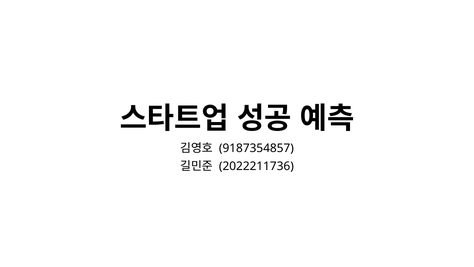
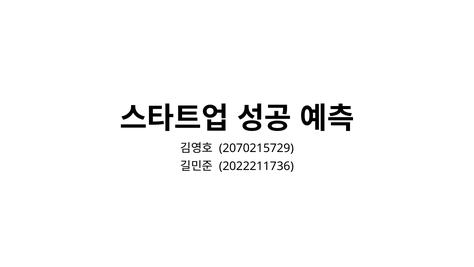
9187354857: 9187354857 -> 2070215729 (256, 148)
